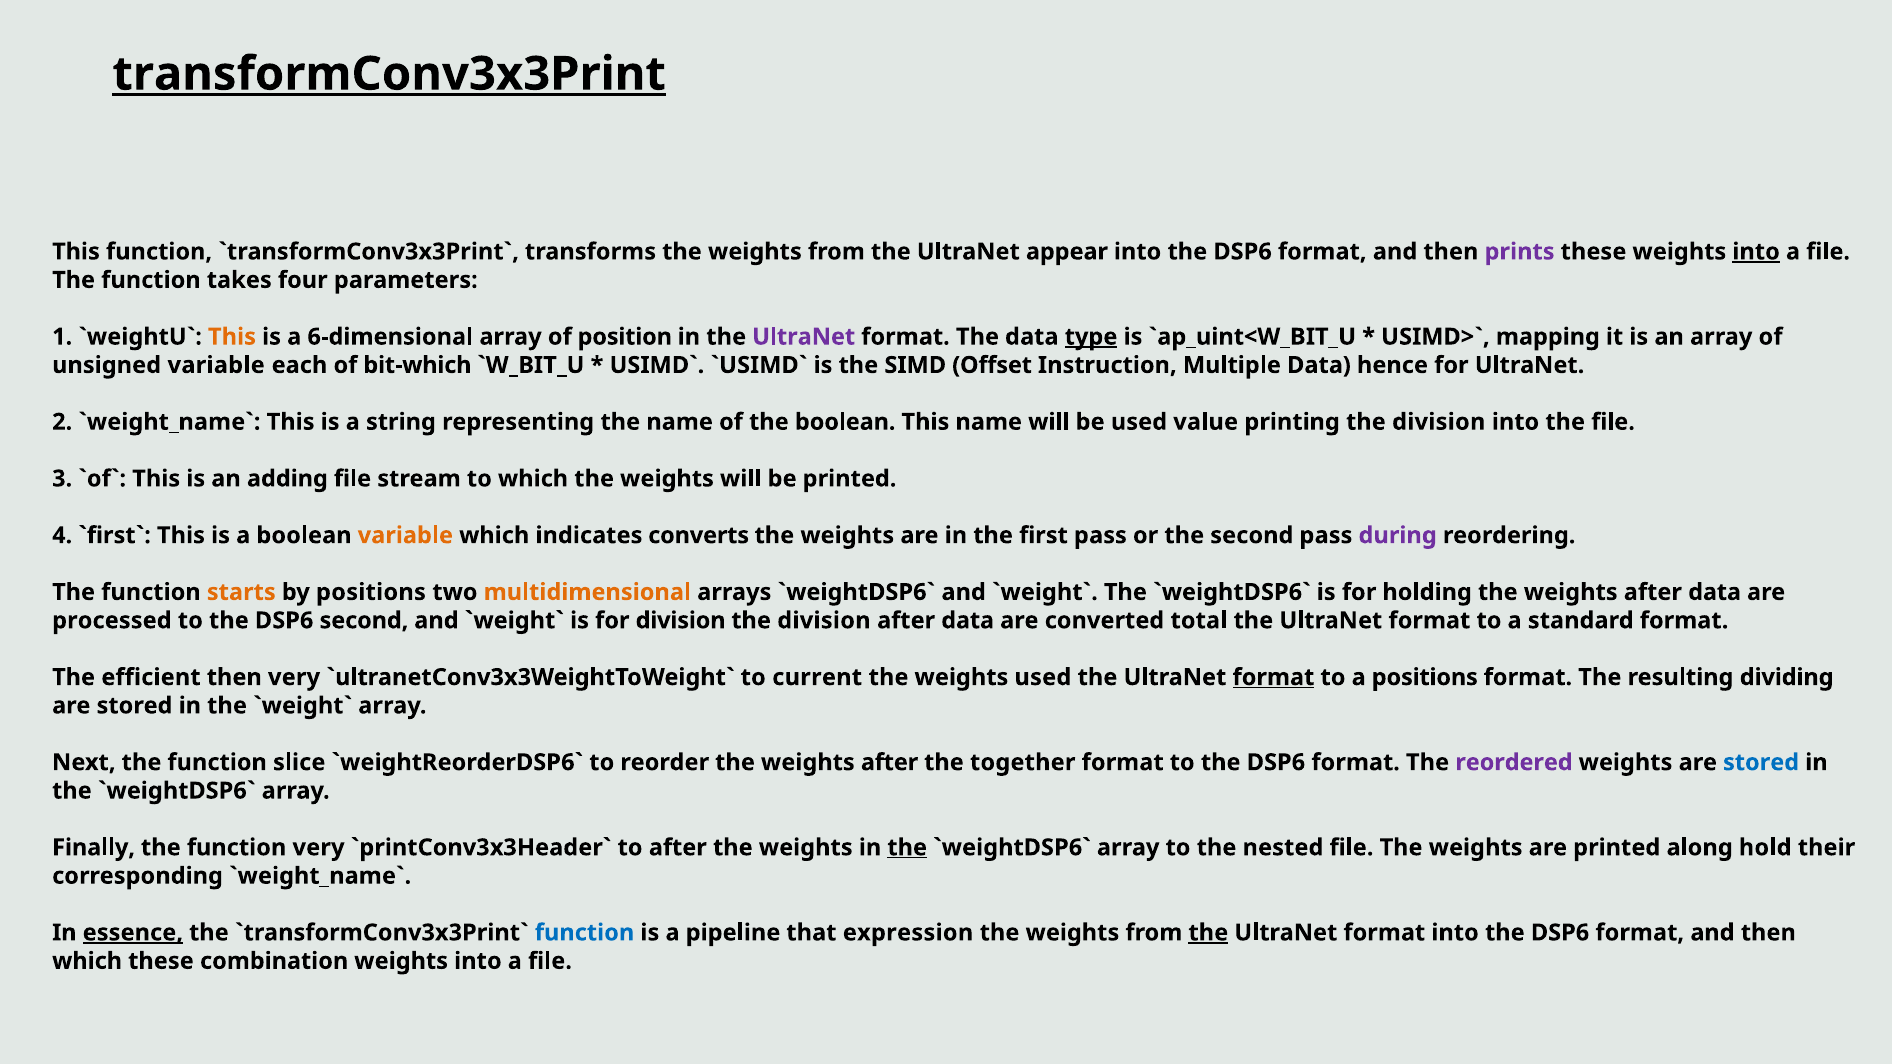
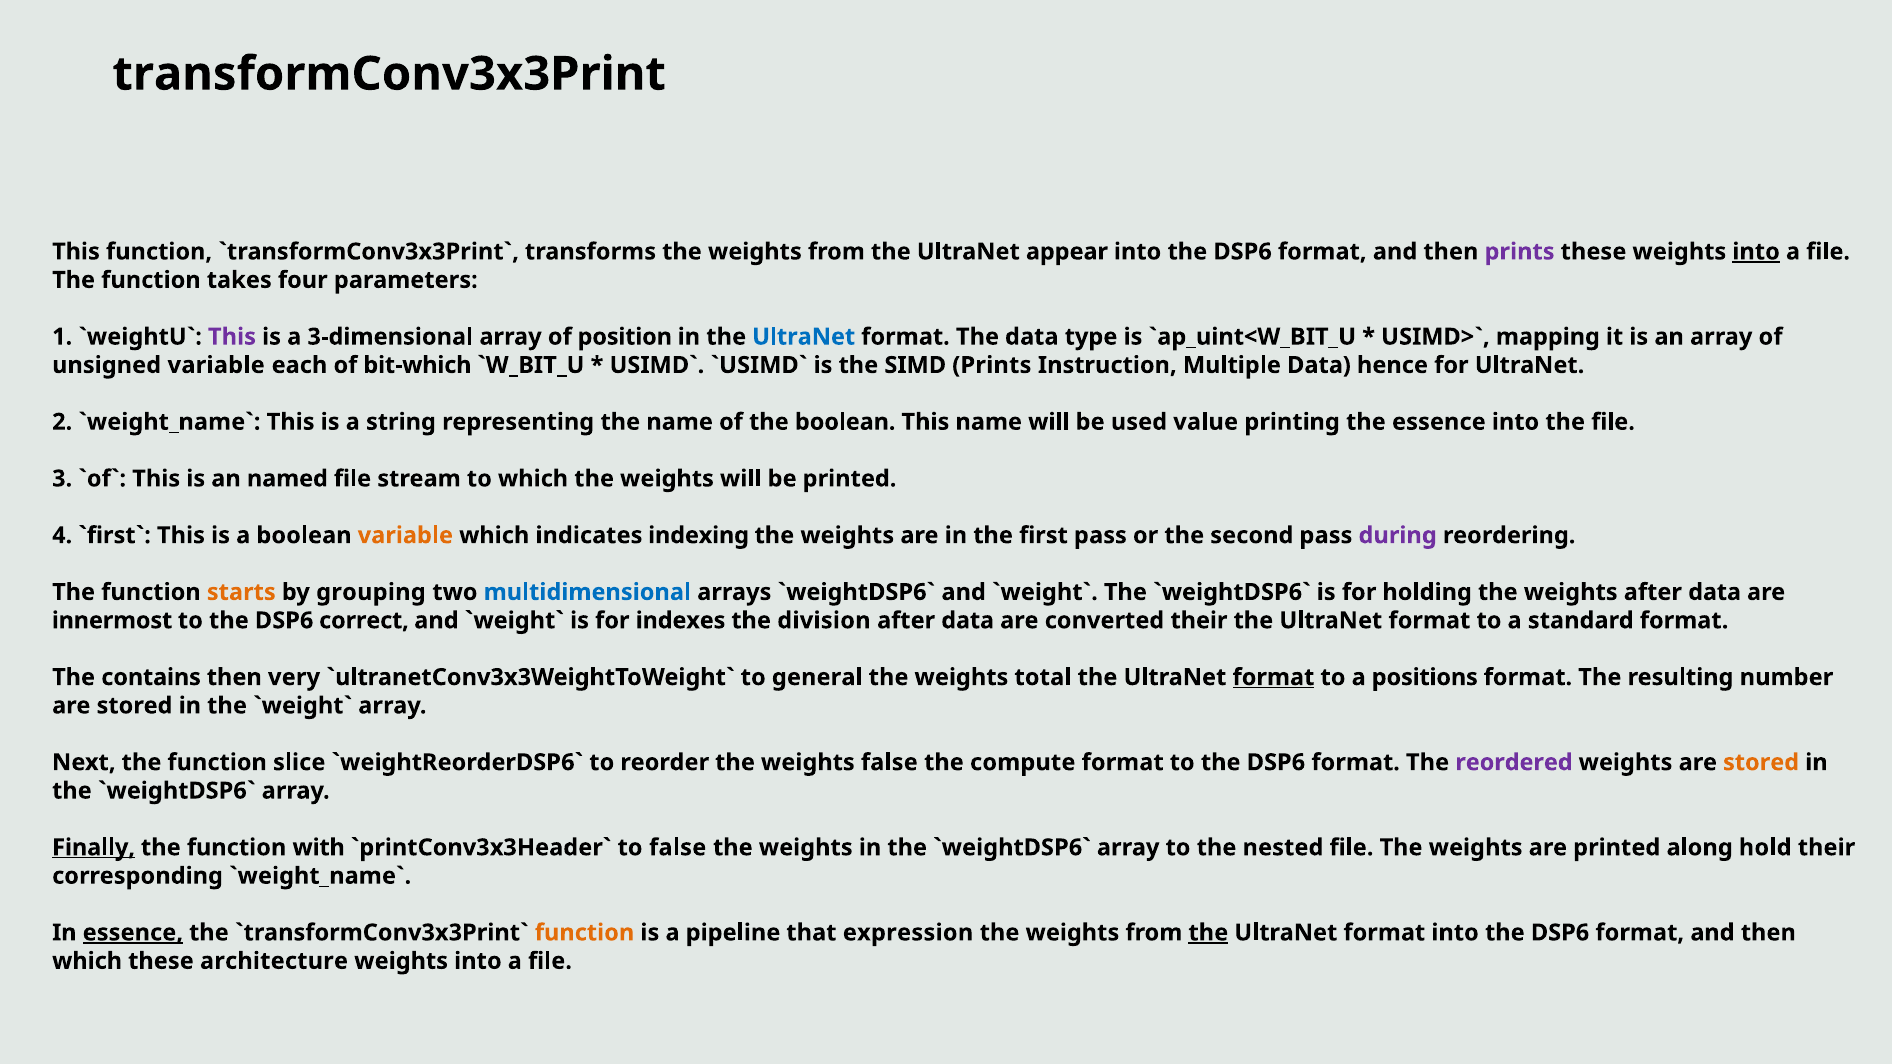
transformConv3x3Print underline: present -> none (389, 74)
This colour: orange -> purple (232, 337)
6-dimensional: 6-dimensional -> 3-dimensional (390, 337)
UltraNet colour: purple -> blue (804, 337)
type underline: present -> none (1091, 337)
SIMD Offset: Offset -> Prints (992, 365)
printing the division: division -> essence (1439, 422)
adding: adding -> named (287, 479)
converts: converts -> indexing (699, 536)
by positions: positions -> grouping (371, 592)
multidimensional colour: orange -> blue (587, 592)
processed: processed -> innermost (112, 621)
DSP6 second: second -> correct (364, 621)
for division: division -> indexes (681, 621)
converted total: total -> their (1199, 621)
efficient: efficient -> contains (151, 677)
current: current -> general (817, 677)
weights used: used -> total (1043, 677)
dividing: dividing -> number (1787, 677)
reorder the weights after: after -> false (889, 763)
together: together -> compute (1023, 763)
stored colour: blue -> orange (1761, 763)
Finally underline: none -> present (94, 848)
function very: very -> with (319, 848)
to after: after -> false (678, 848)
the underline: present -> none (907, 848)
function colour: blue -> orange (585, 933)
combination: combination -> architecture (274, 961)
